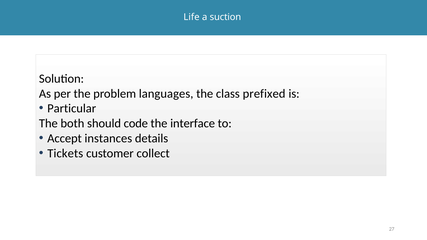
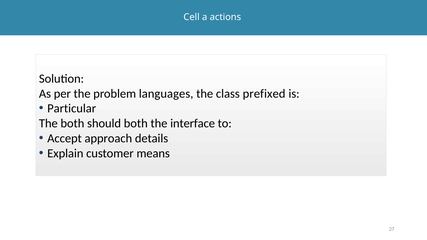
Life: Life -> Cell (192, 17)
suction: suction -> actions (225, 17)
should code: code -> both (136, 124)
instances: instances -> approach (108, 139)
Tickets: Tickets -> Explain (65, 153)
collect: collect -> means (153, 153)
